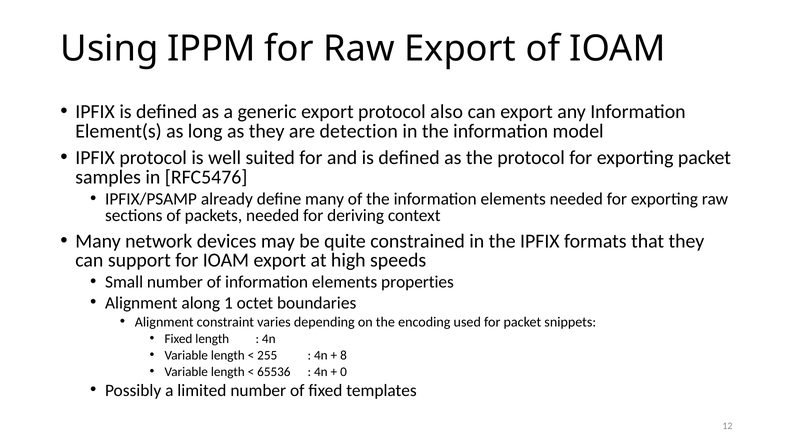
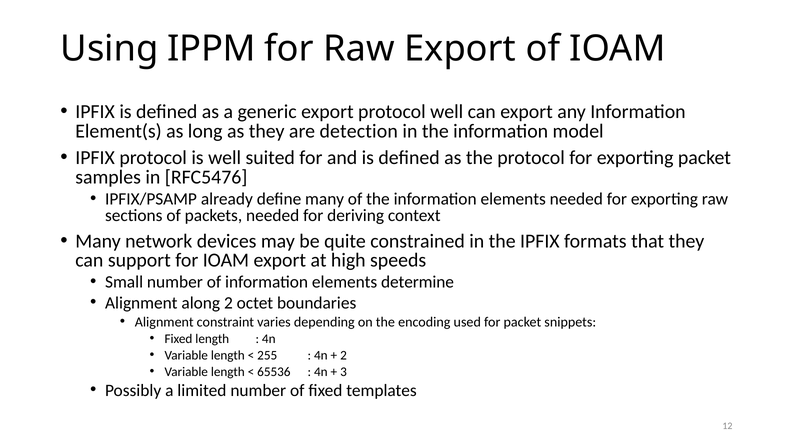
protocol also: also -> well (447, 112)
properties: properties -> determine (417, 282)
along 1: 1 -> 2 (228, 303)
8: 8 -> 2 (343, 355)
0: 0 -> 3 (343, 372)
